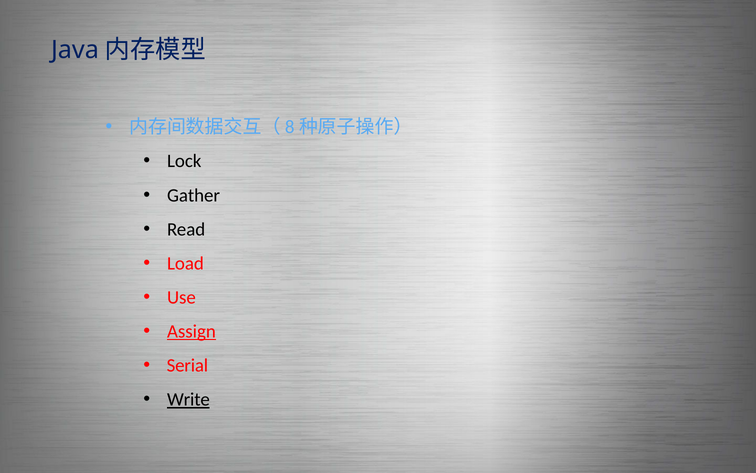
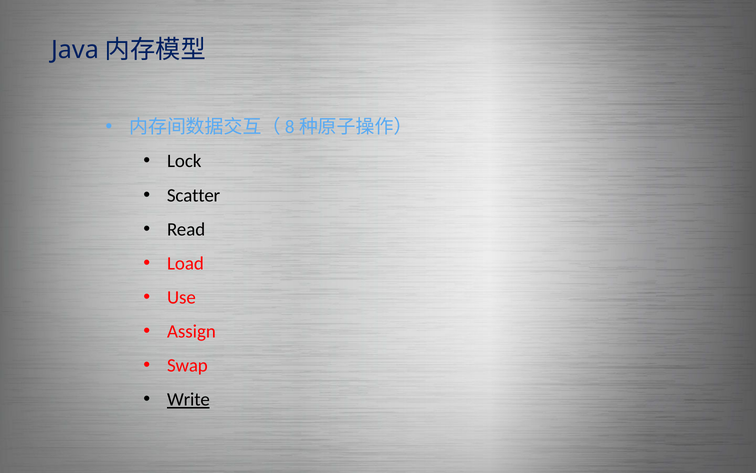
Gather: Gather -> Scatter (194, 195)
Assign underline: present -> none (191, 331)
Serial: Serial -> Swap (187, 365)
